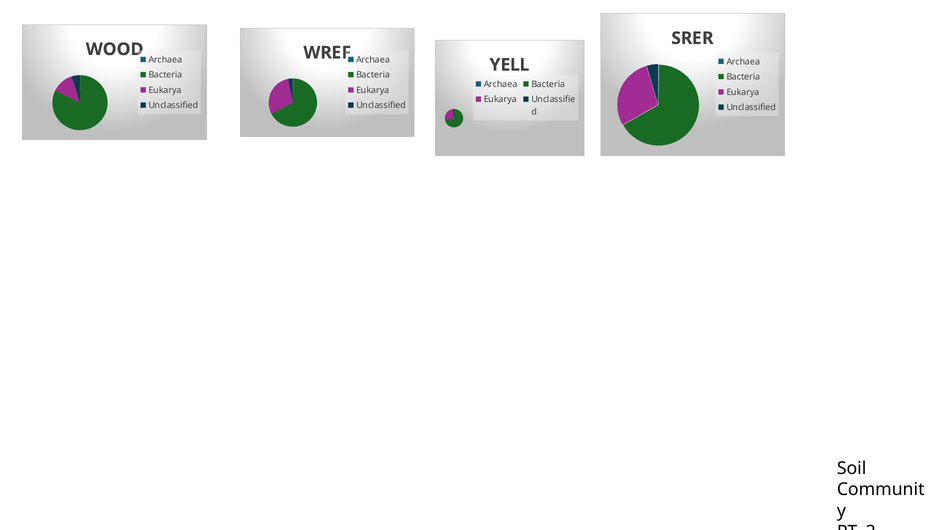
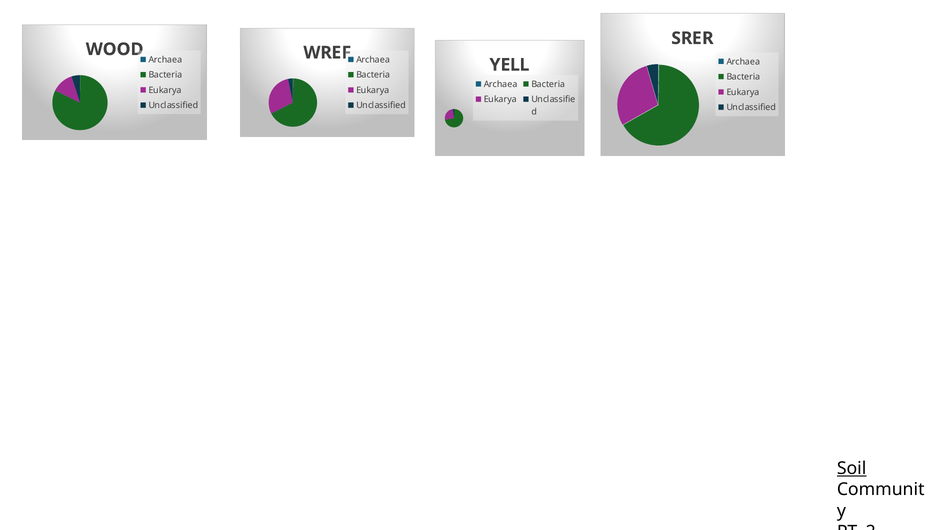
Soil underline: none -> present (852, 469)
